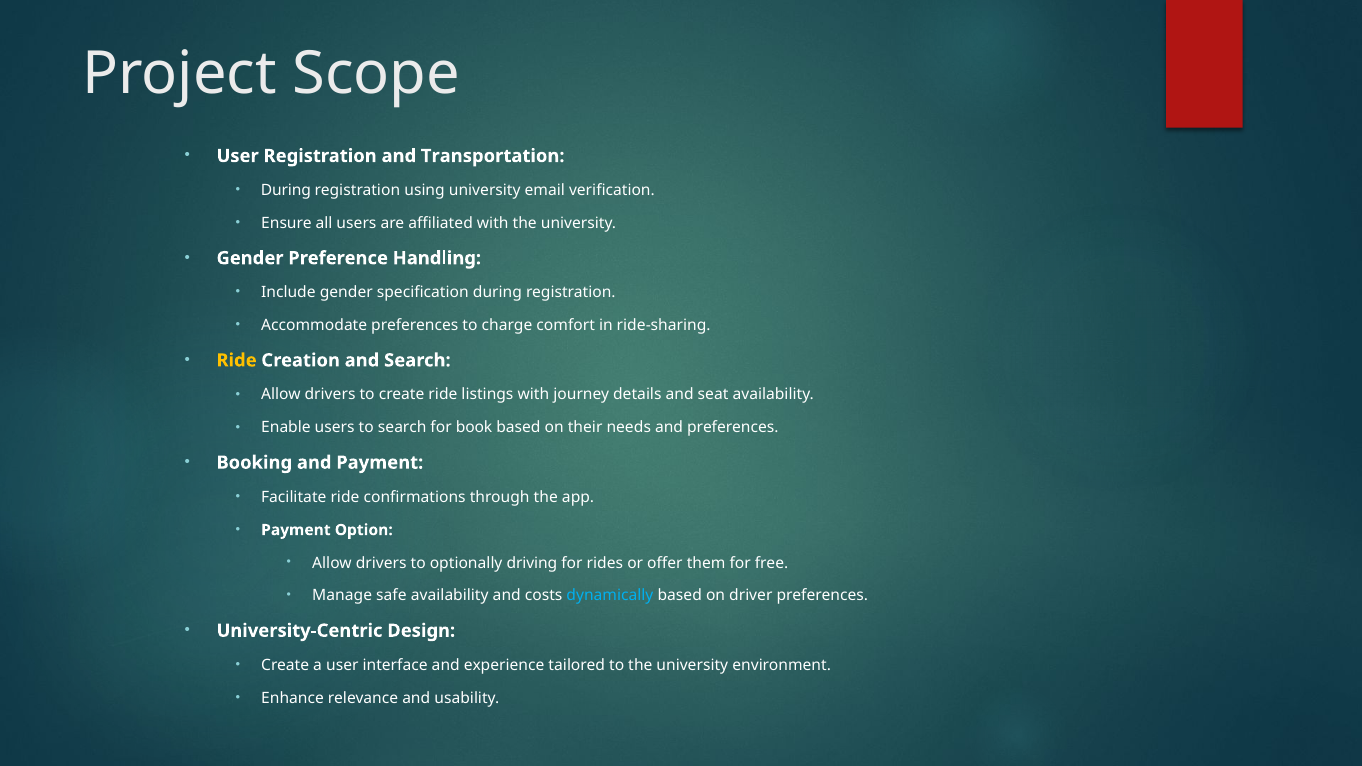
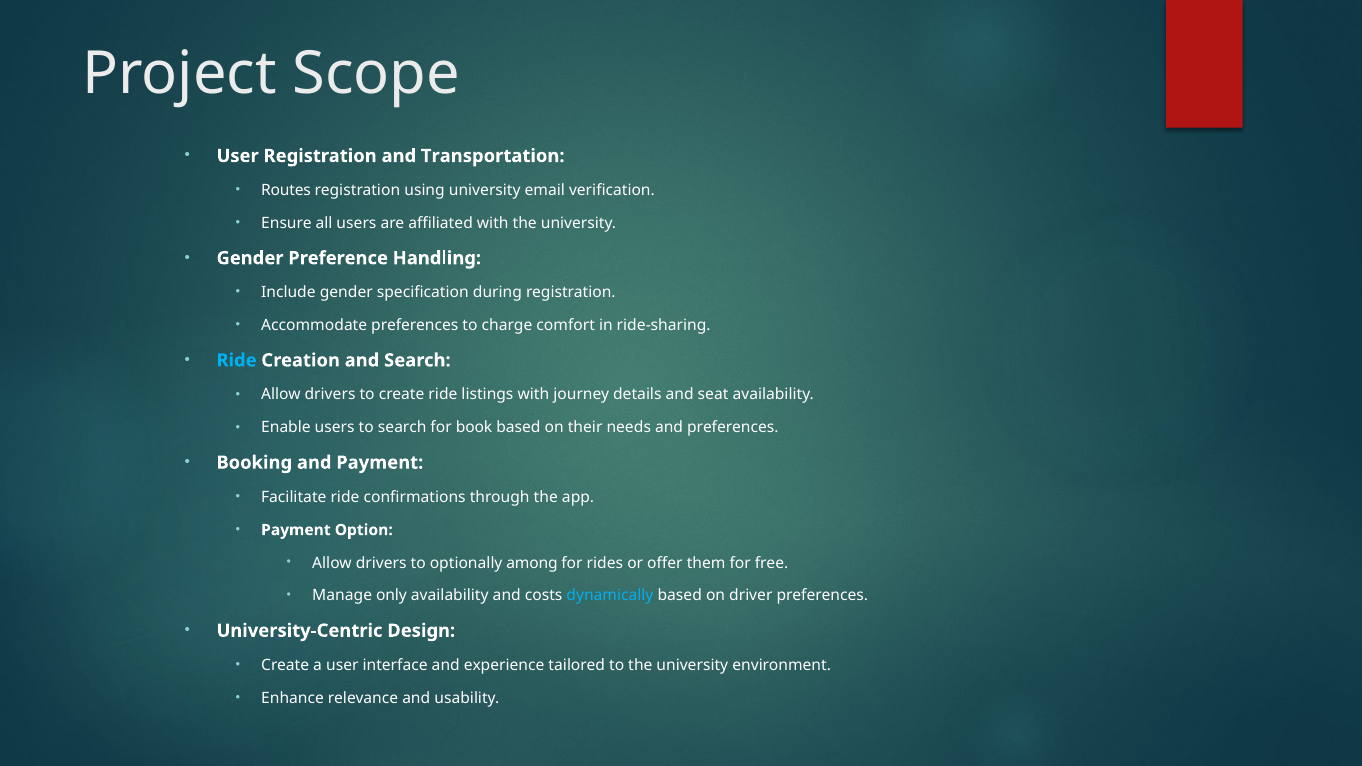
During: During -> Routes (286, 190)
Ride colour: yellow -> light blue (237, 360)
driving: driving -> among (532, 563)
safe: safe -> only (391, 596)
